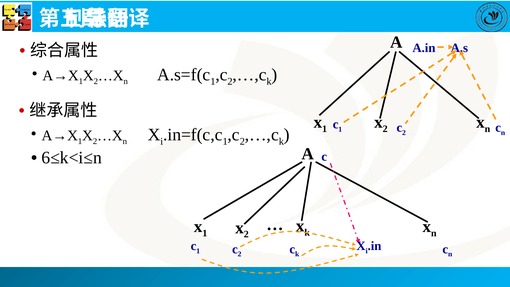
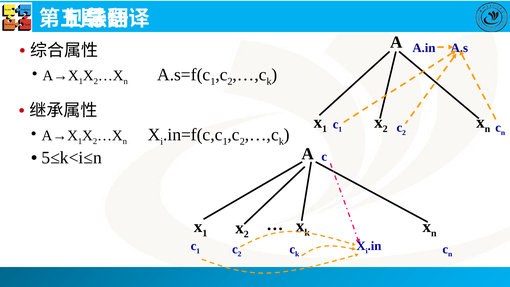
6≤k<i≤n: 6≤k<i≤n -> 5≤k<i≤n (72, 158)
